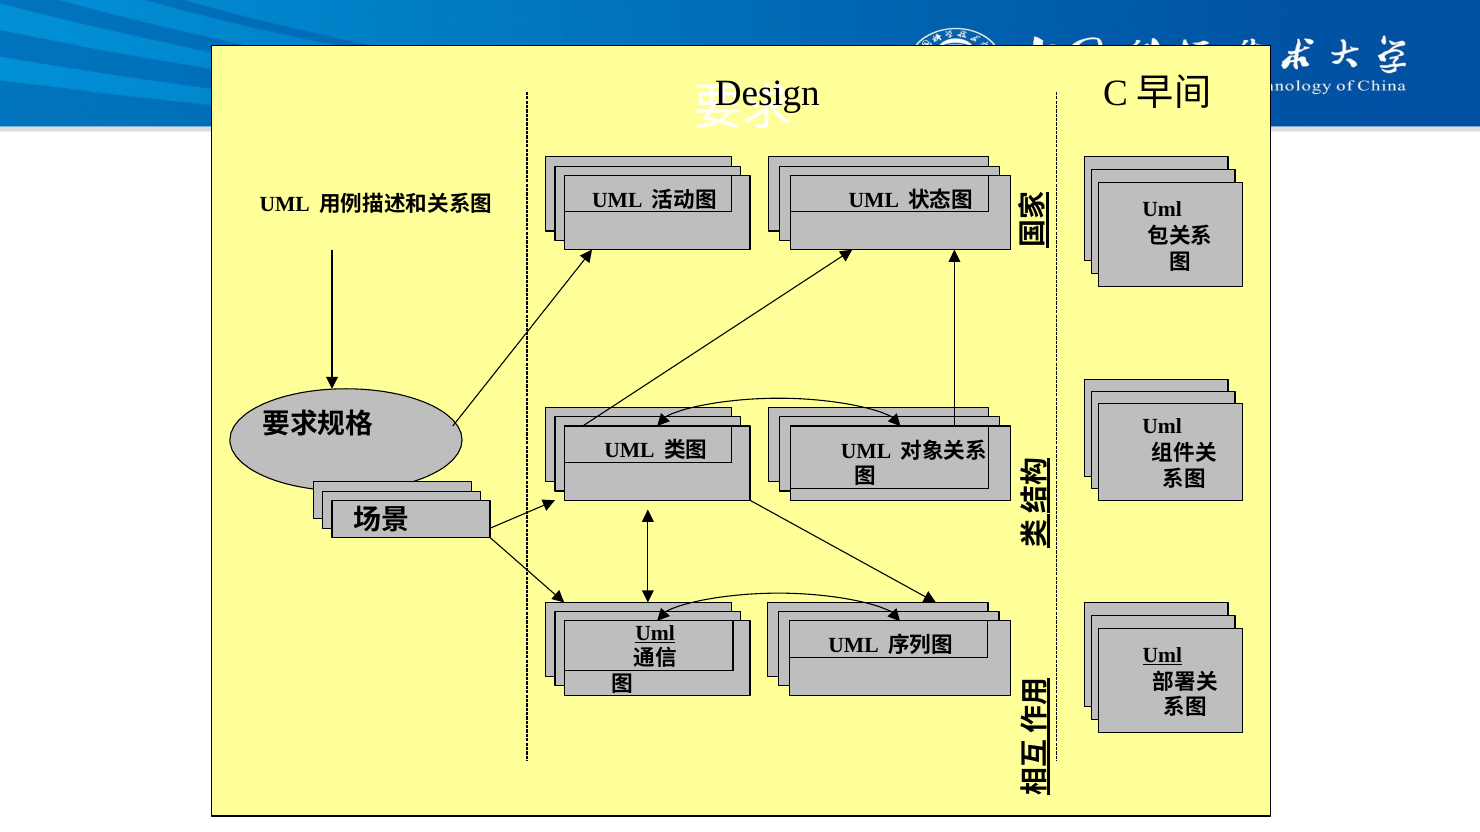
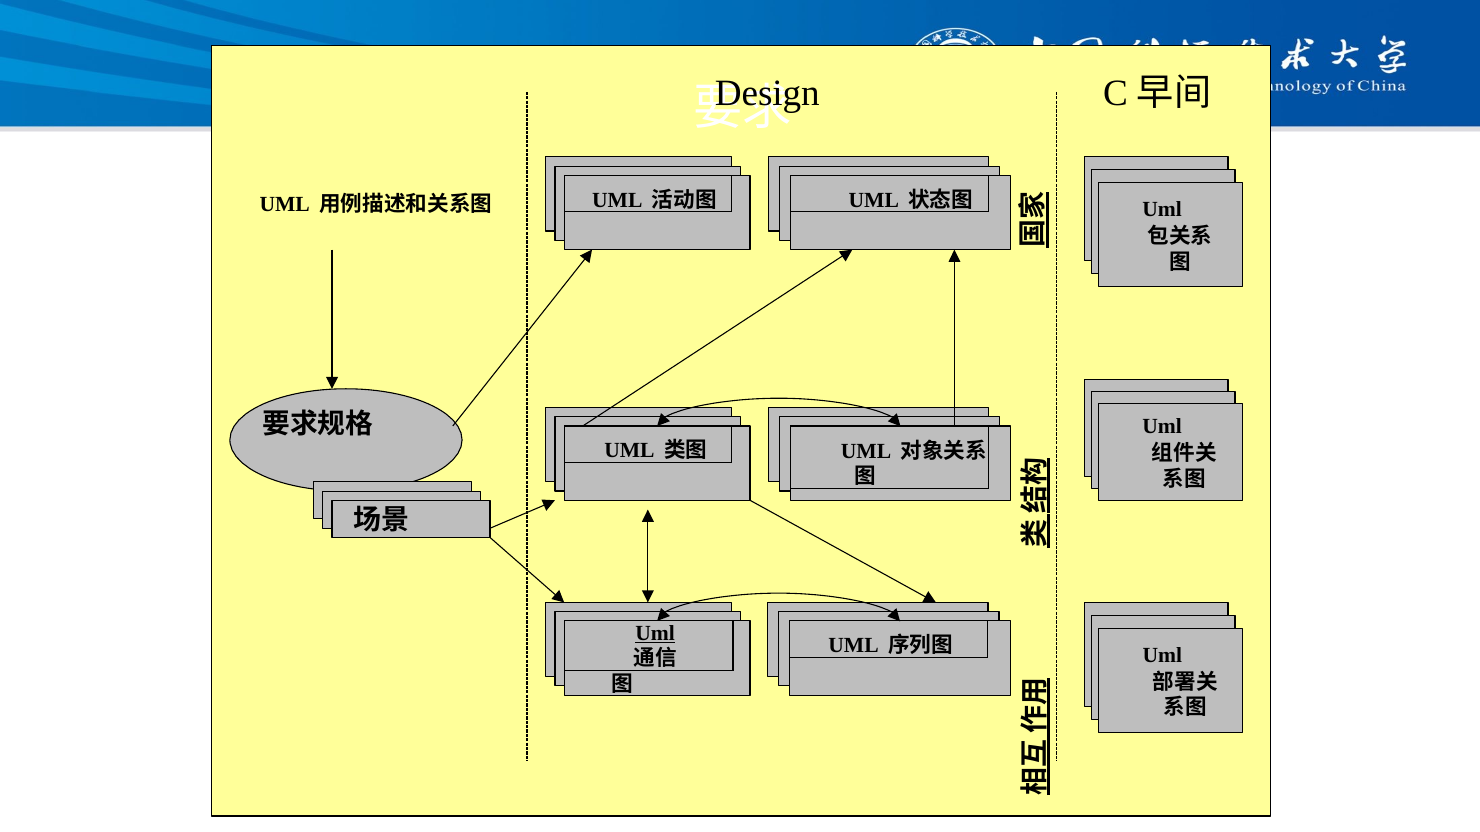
Uml underline: present -> none (1162, 656)
